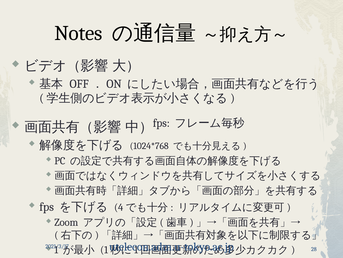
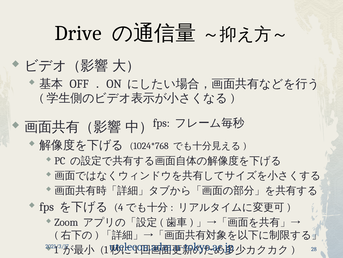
Notes: Notes -> Drive (78, 33)
